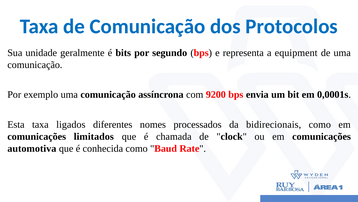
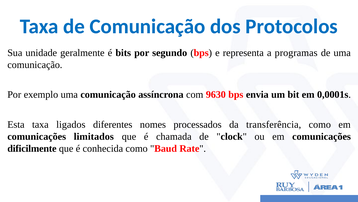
equipment: equipment -> programas (296, 53)
9200: 9200 -> 9630 (216, 94)
bidirecionais: bidirecionais -> transferência (274, 124)
automotiva: automotiva -> dificilmente (32, 148)
